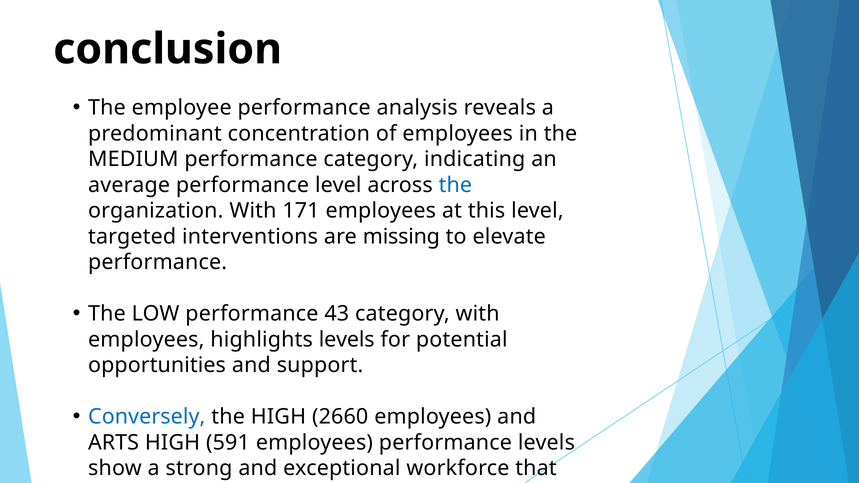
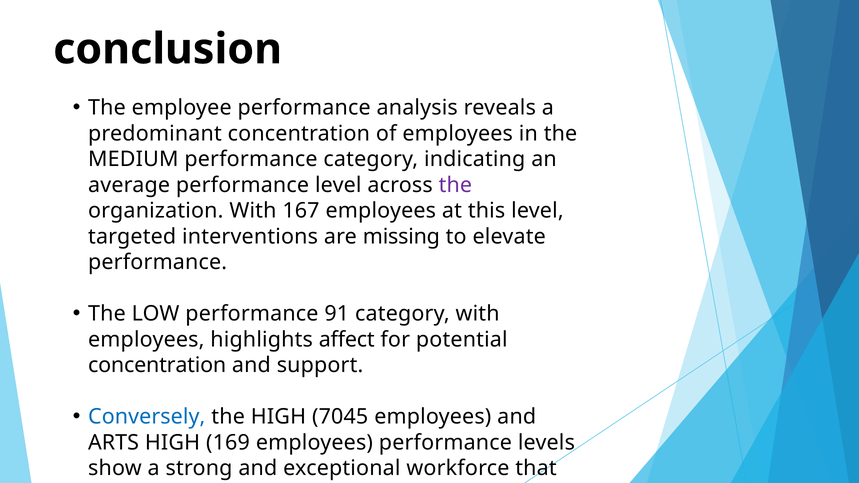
the colour: blue -> purple (455, 185)
171: 171 -> 167 (301, 211)
43: 43 -> 91 (337, 314)
highlights levels: levels -> affect (347, 340)
opportunities: opportunities -> concentration (157, 365)
2660: 2660 -> 7045 (340, 417)
591: 591 -> 169 (228, 443)
